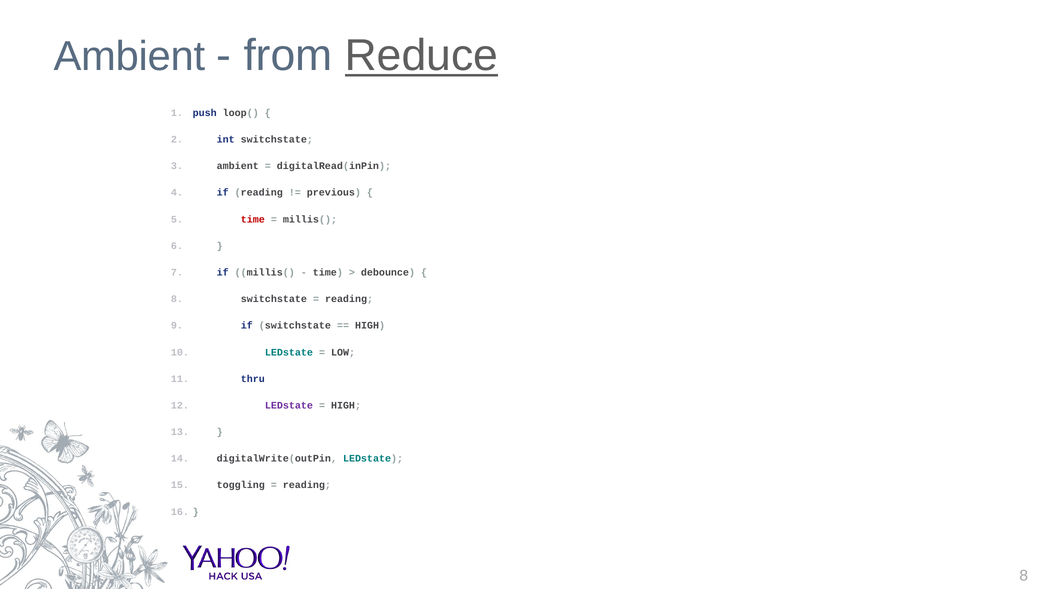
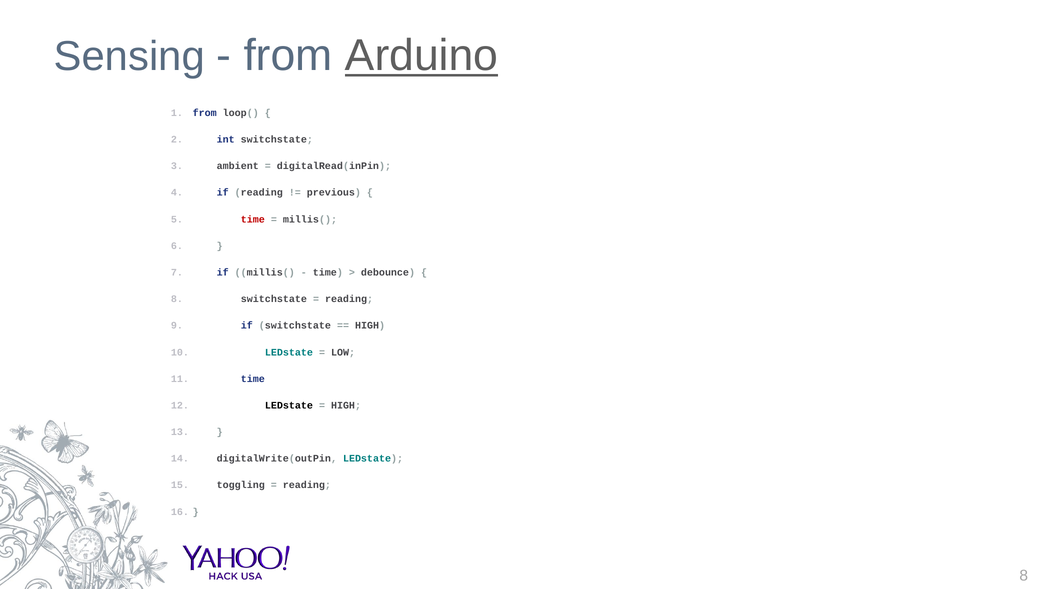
Ambient: Ambient -> Sensing (129, 56)
Reduce: Reduce -> Arduino (421, 56)
push: push -> from (205, 113)
thru: thru -> time (253, 379)
LEDstate colour: purple -> black (289, 405)
